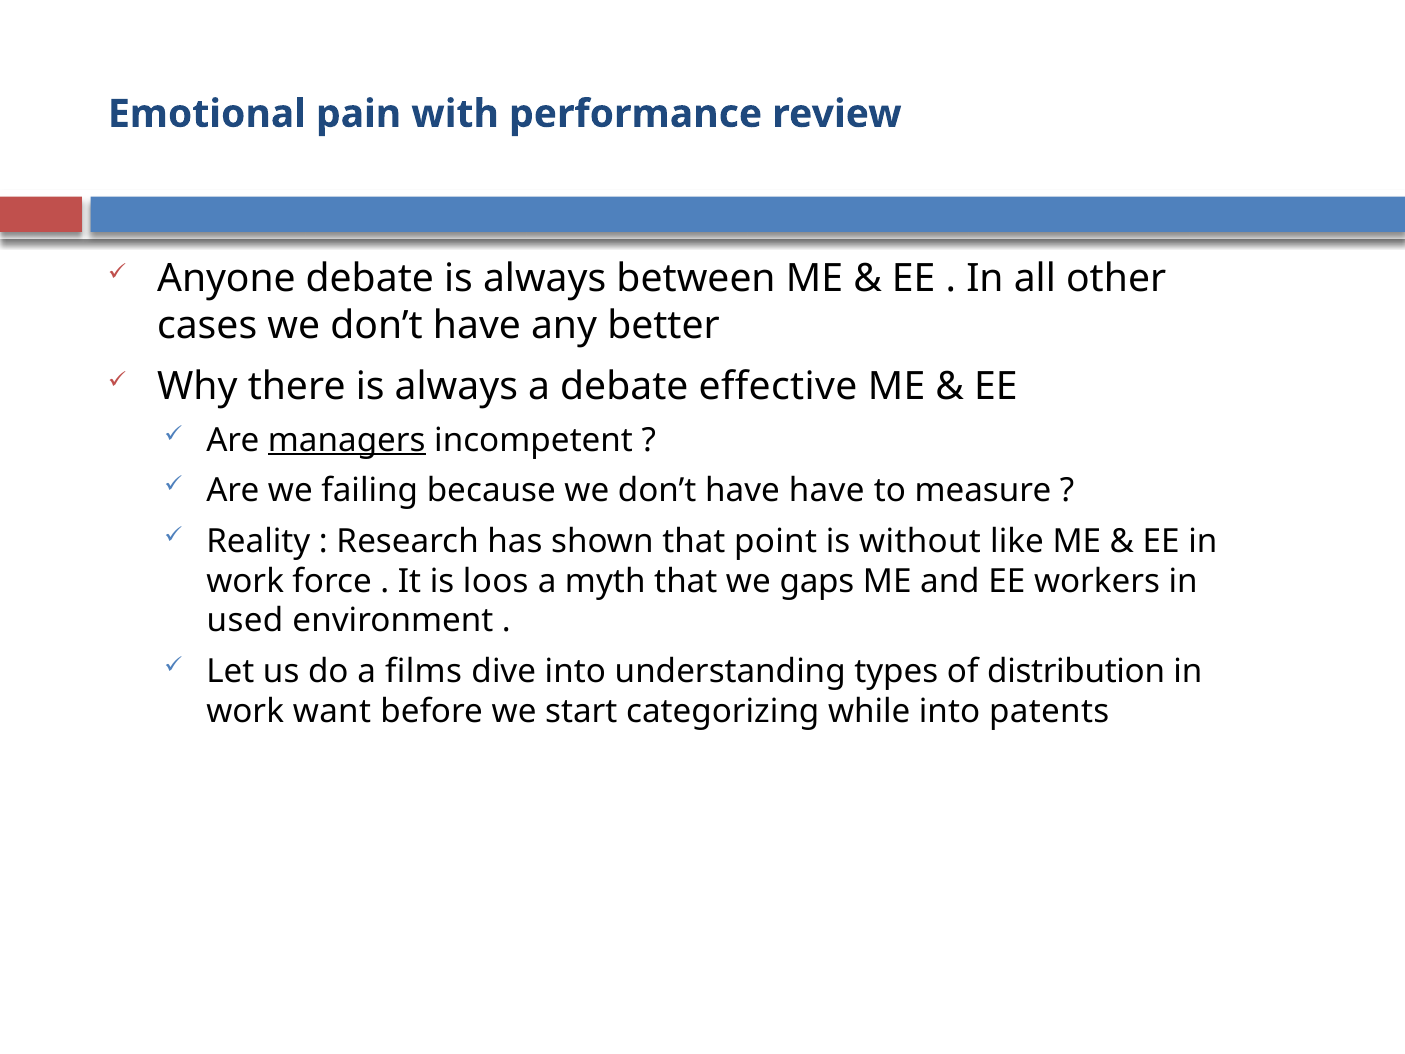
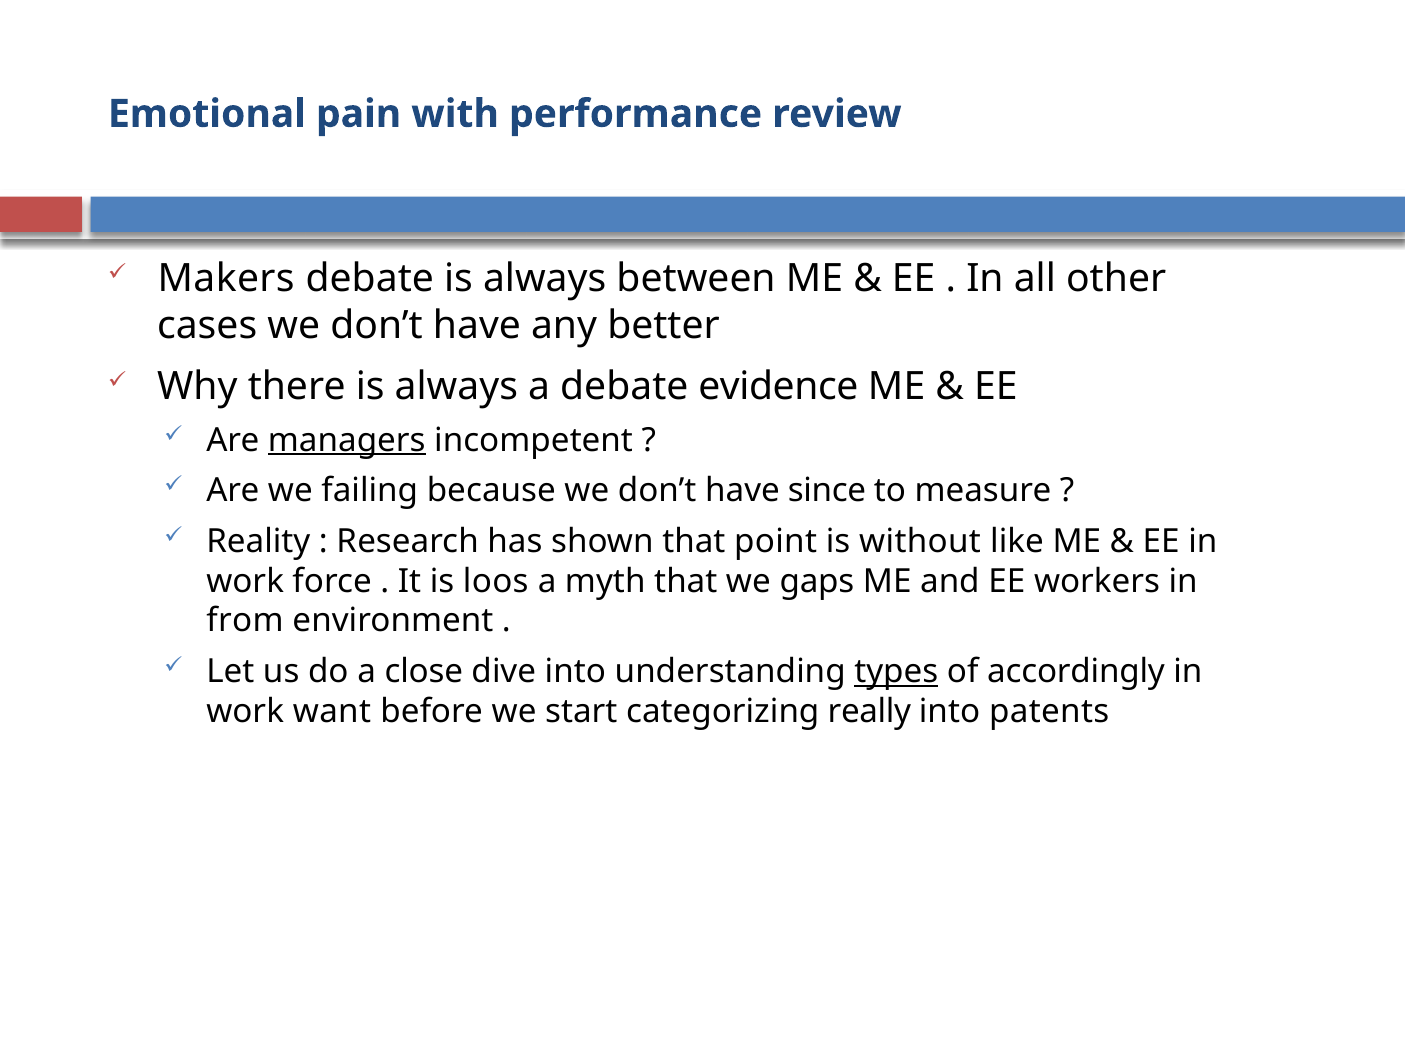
Anyone: Anyone -> Makers (226, 279)
effective: effective -> evidence (778, 386)
have have: have -> since (827, 491)
used: used -> from (245, 621)
films: films -> close (424, 671)
types underline: none -> present (896, 671)
distribution: distribution -> accordingly (1076, 671)
while: while -> really (869, 711)
